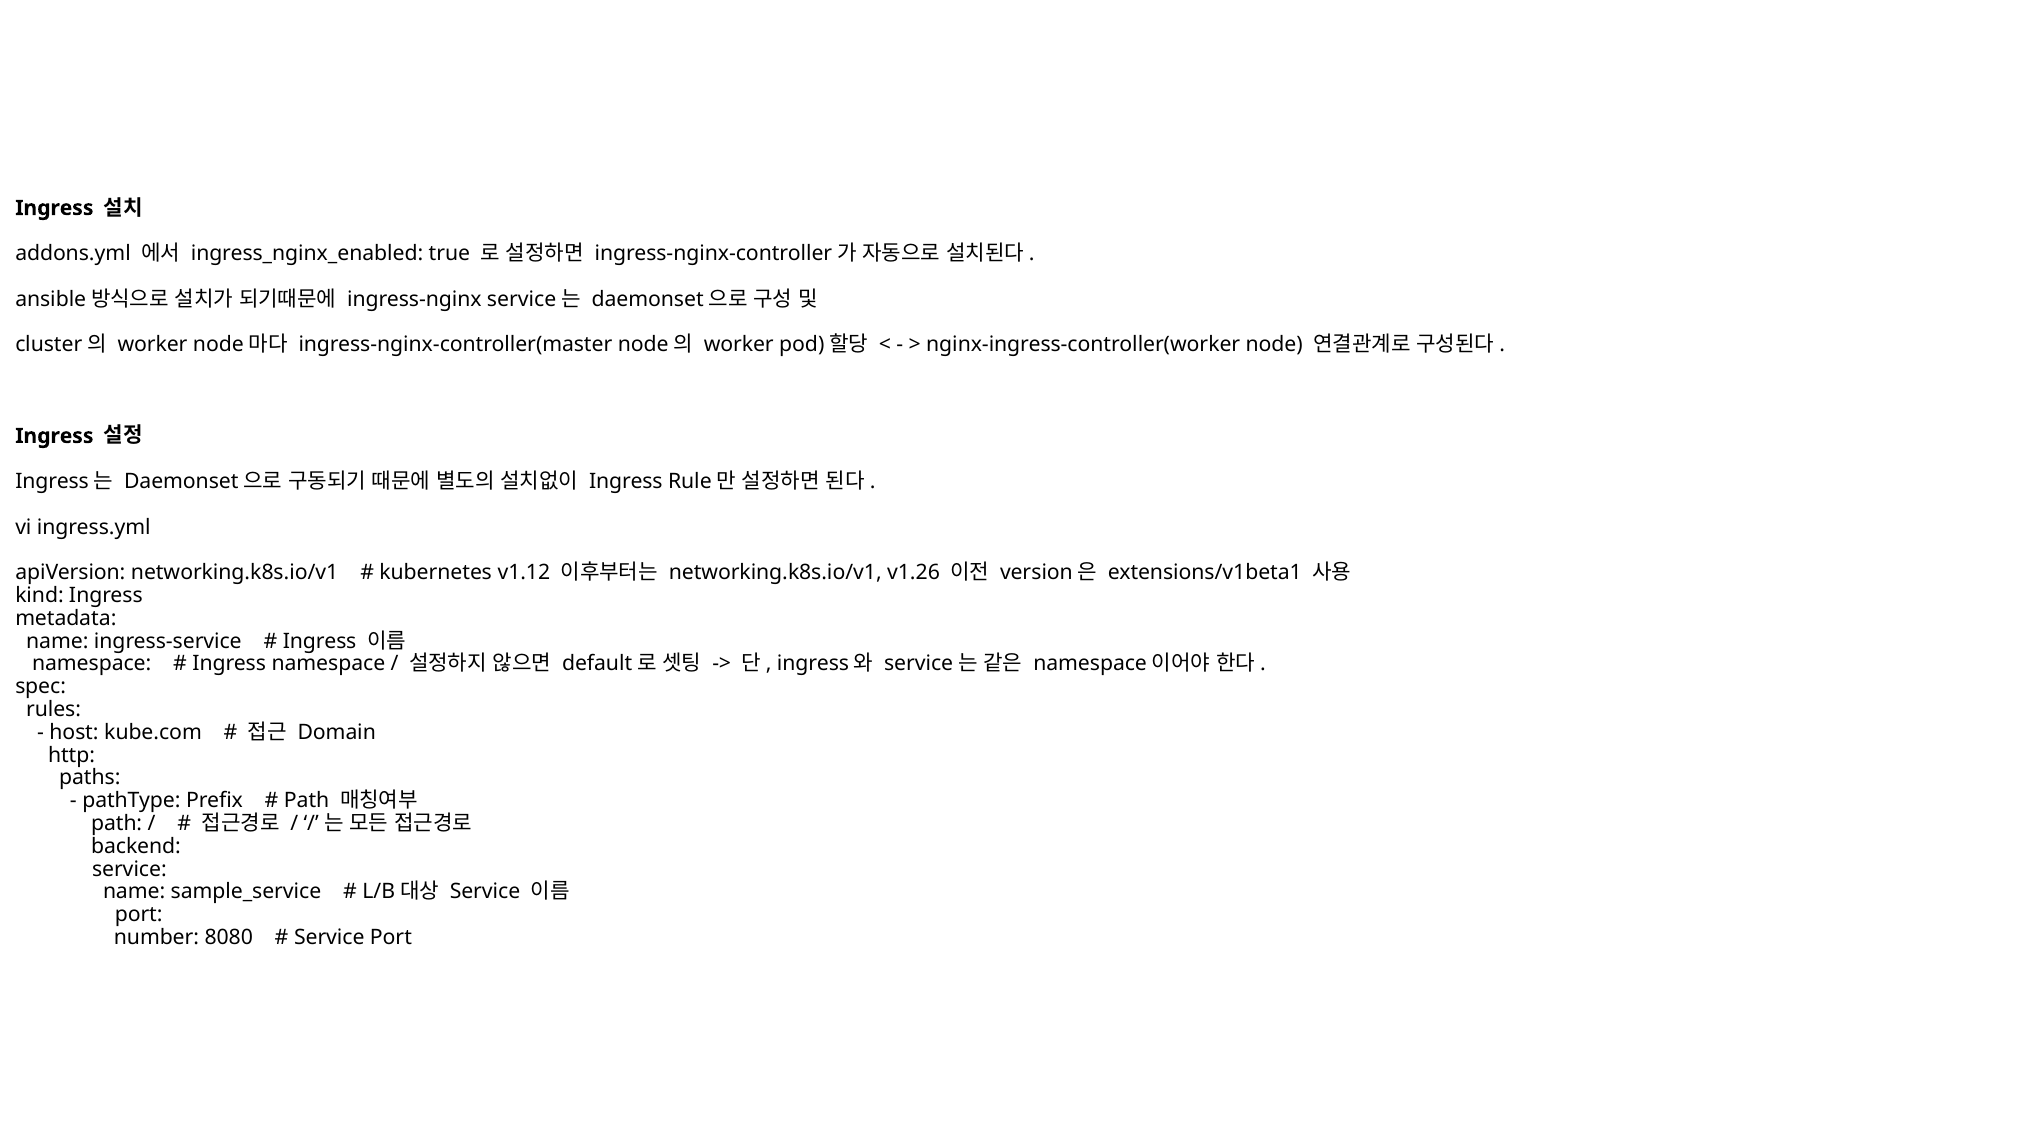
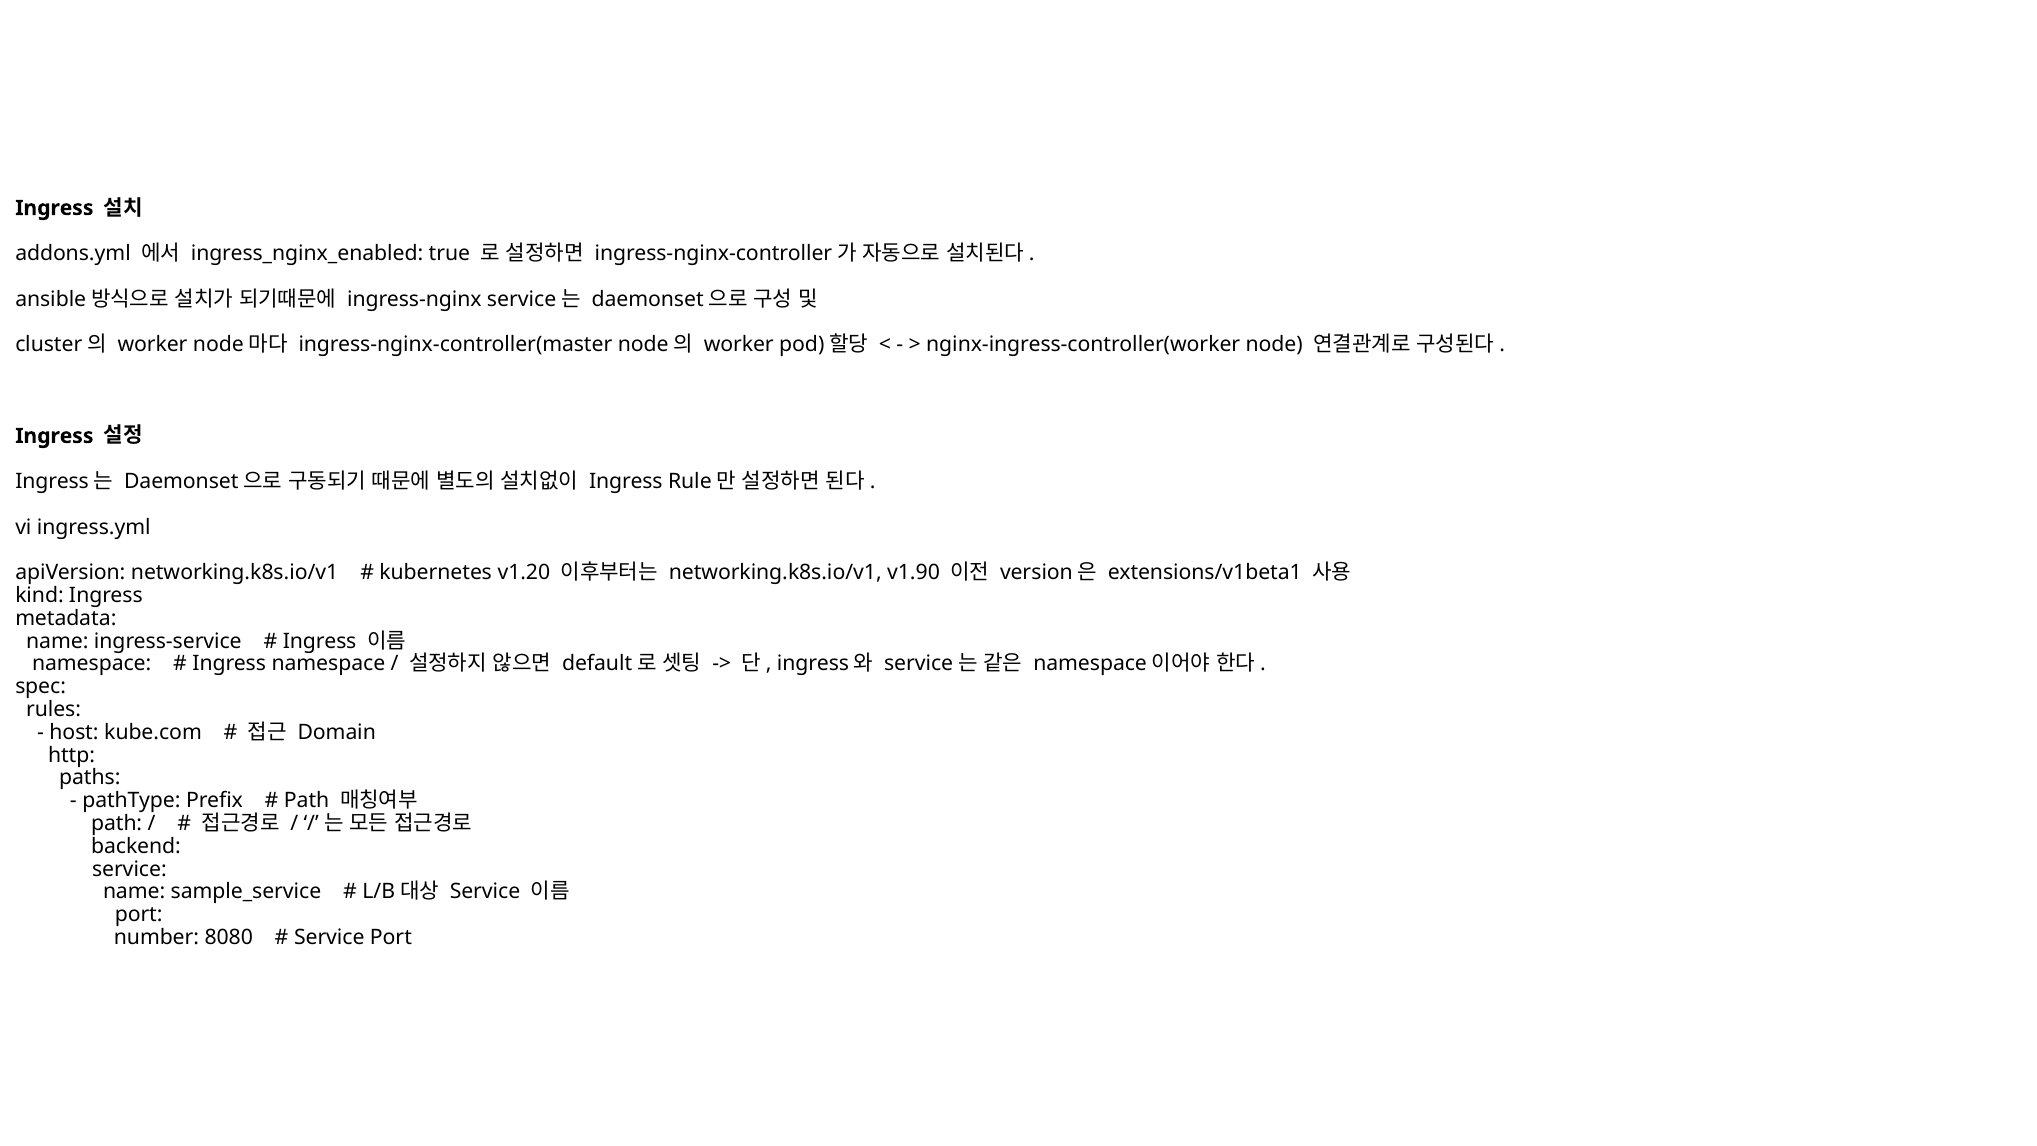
v1.12: v1.12 -> v1.20 (524, 573)
v1.26: v1.26 -> v1.90 (914, 573)
